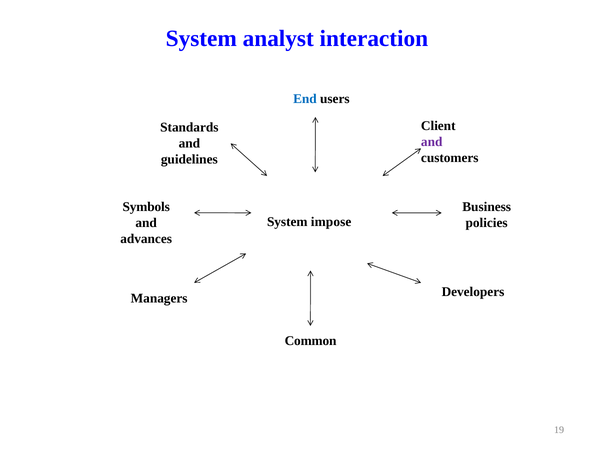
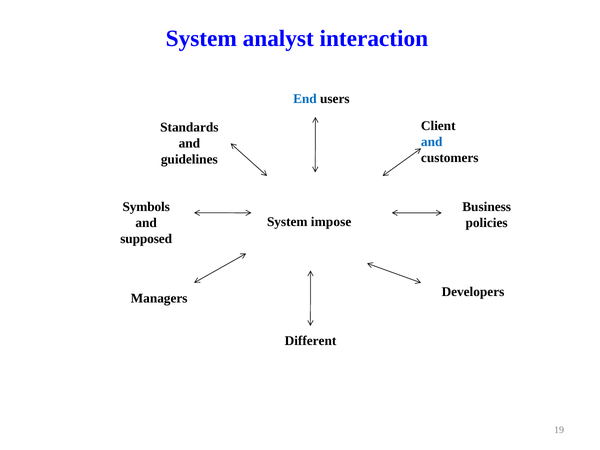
and colour: purple -> blue (432, 142)
advances: advances -> supposed (146, 239)
Common: Common -> Different (311, 341)
